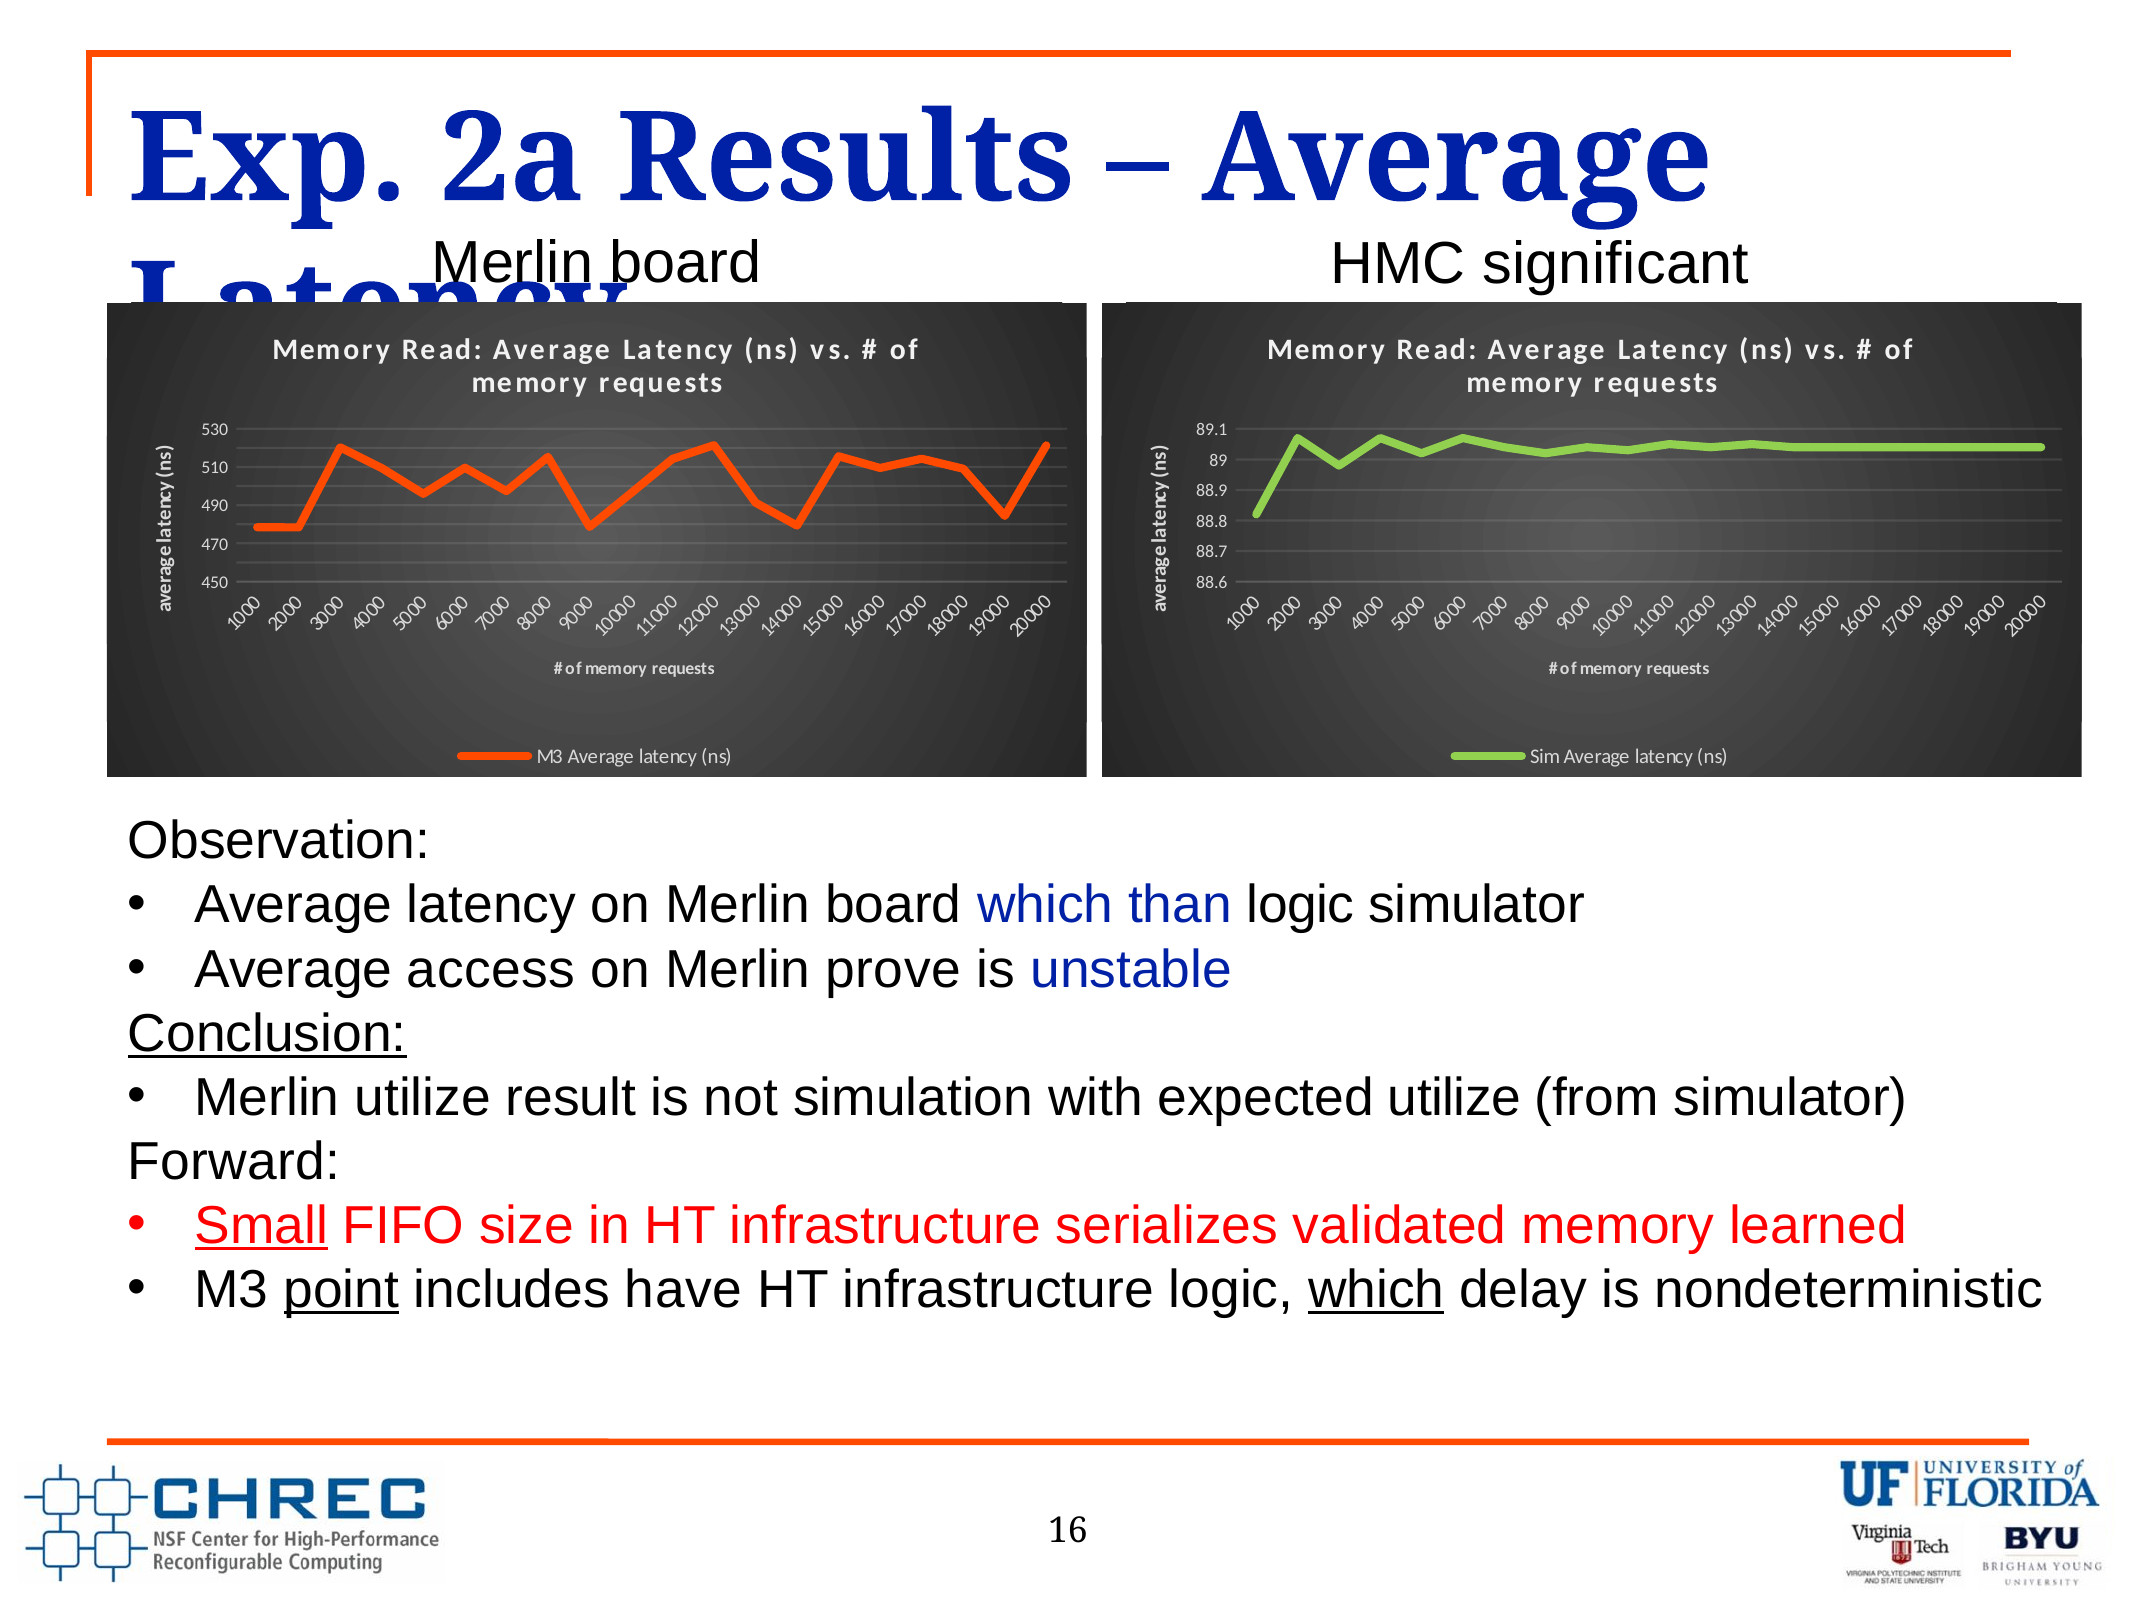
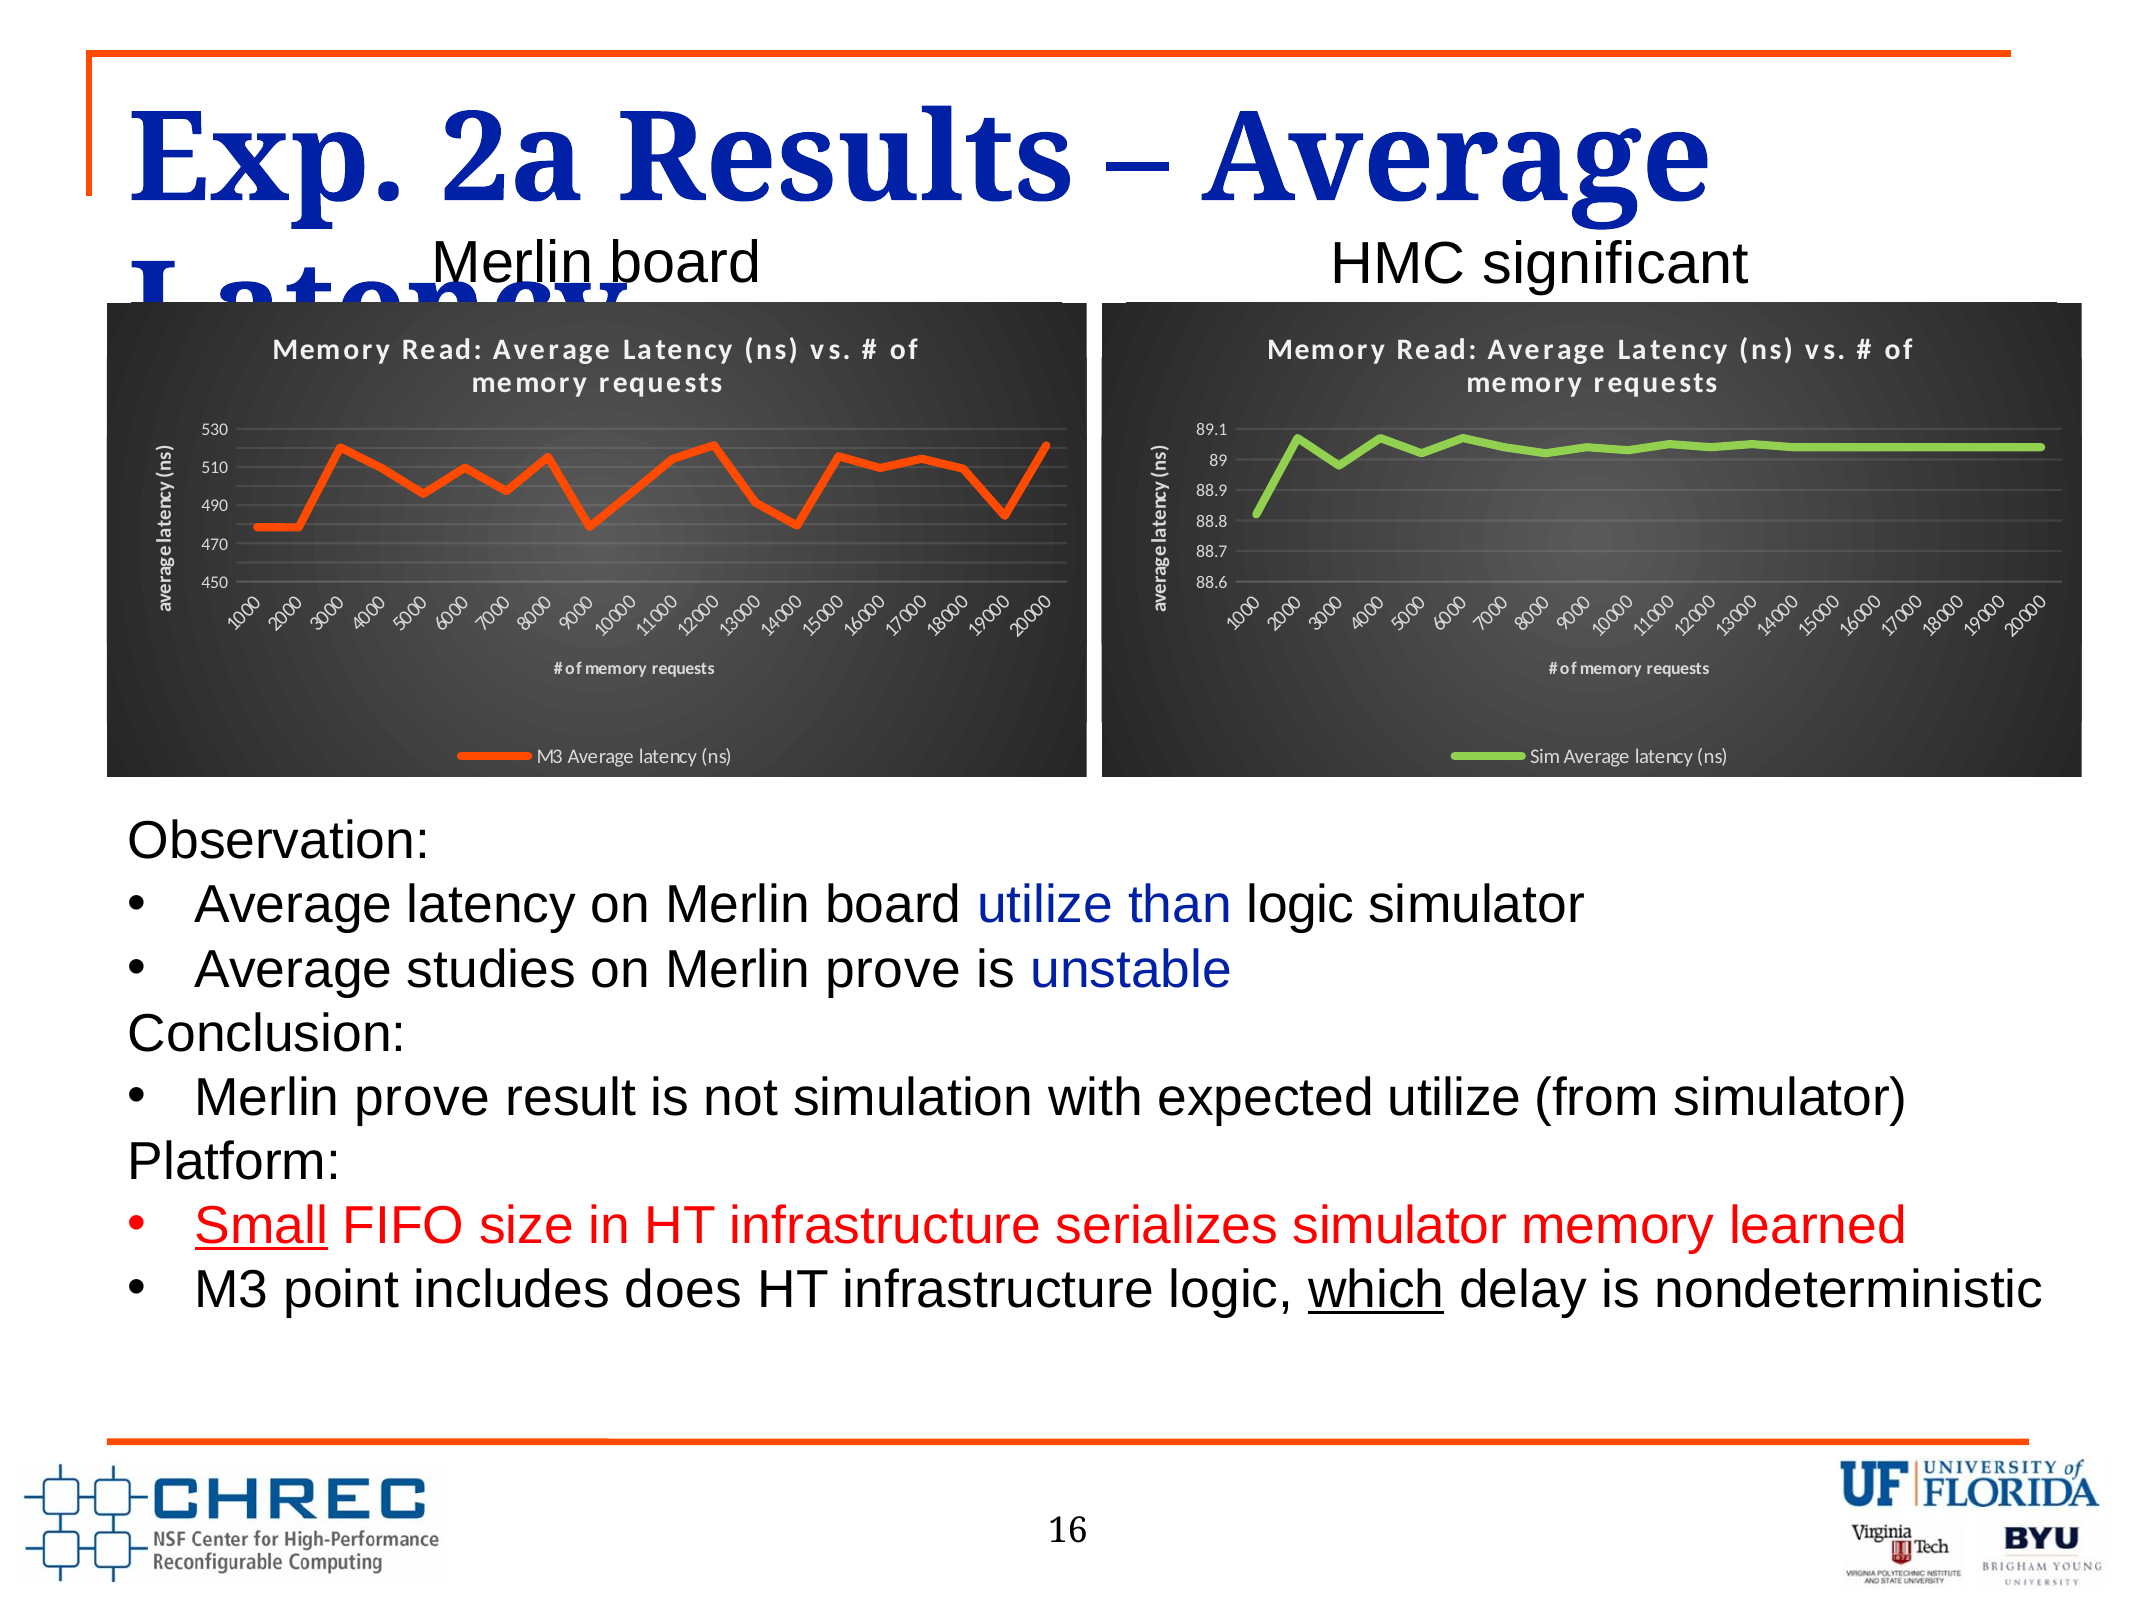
board which: which -> utilize (1045, 905)
access: access -> studies (491, 969)
Conclusion underline: present -> none (267, 1033)
utilize: utilize -> prove (423, 1098)
Forward: Forward -> Platform (234, 1162)
serializes validated: validated -> simulator (1400, 1226)
point underline: present -> none (341, 1290)
have: have -> does (684, 1290)
